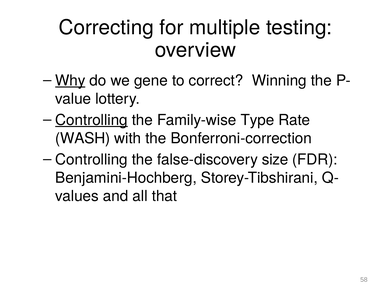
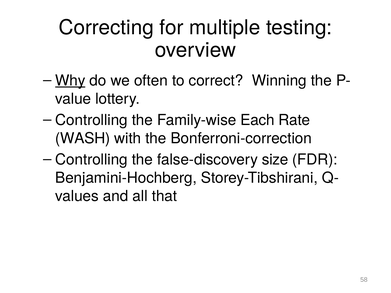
gene: gene -> often (151, 81)
Controlling underline: present -> none (91, 120)
Type: Type -> Each (257, 120)
